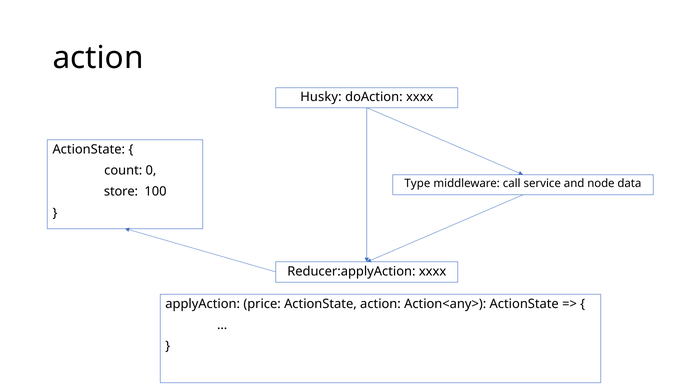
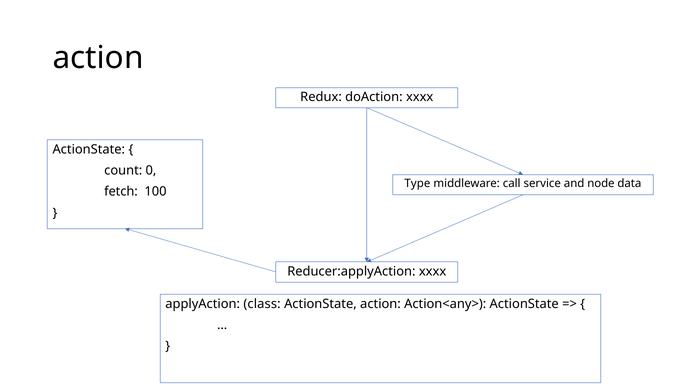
Husky: Husky -> Redux (321, 97)
store: store -> fetch (121, 191)
price: price -> class (262, 303)
